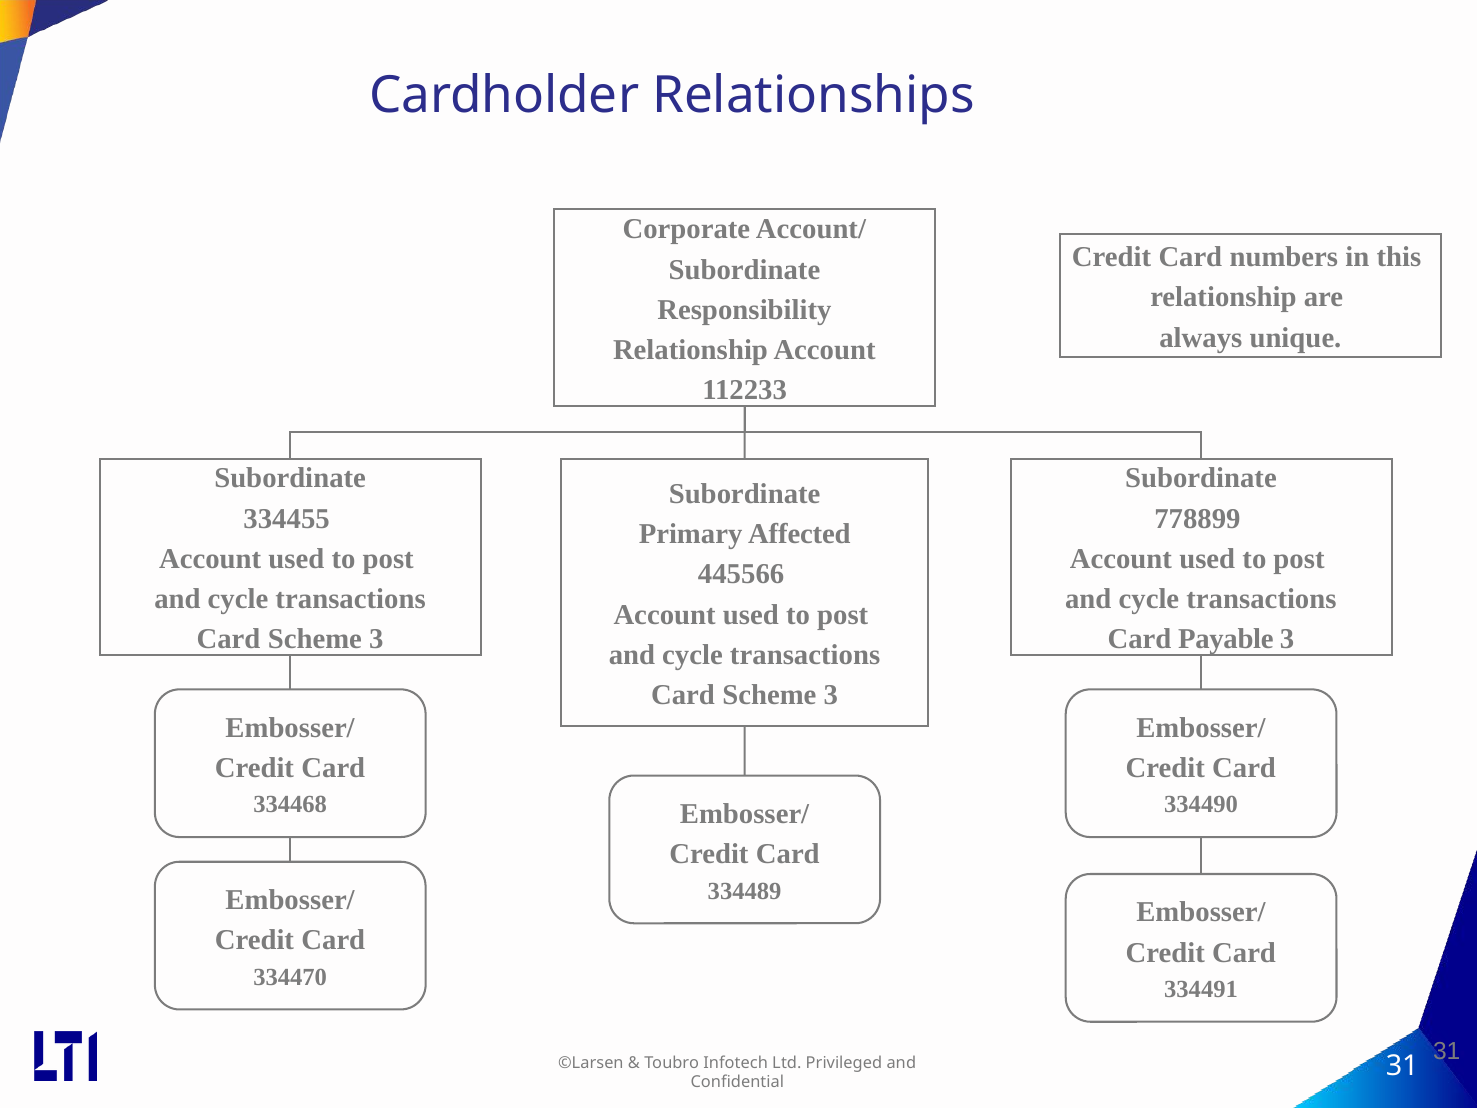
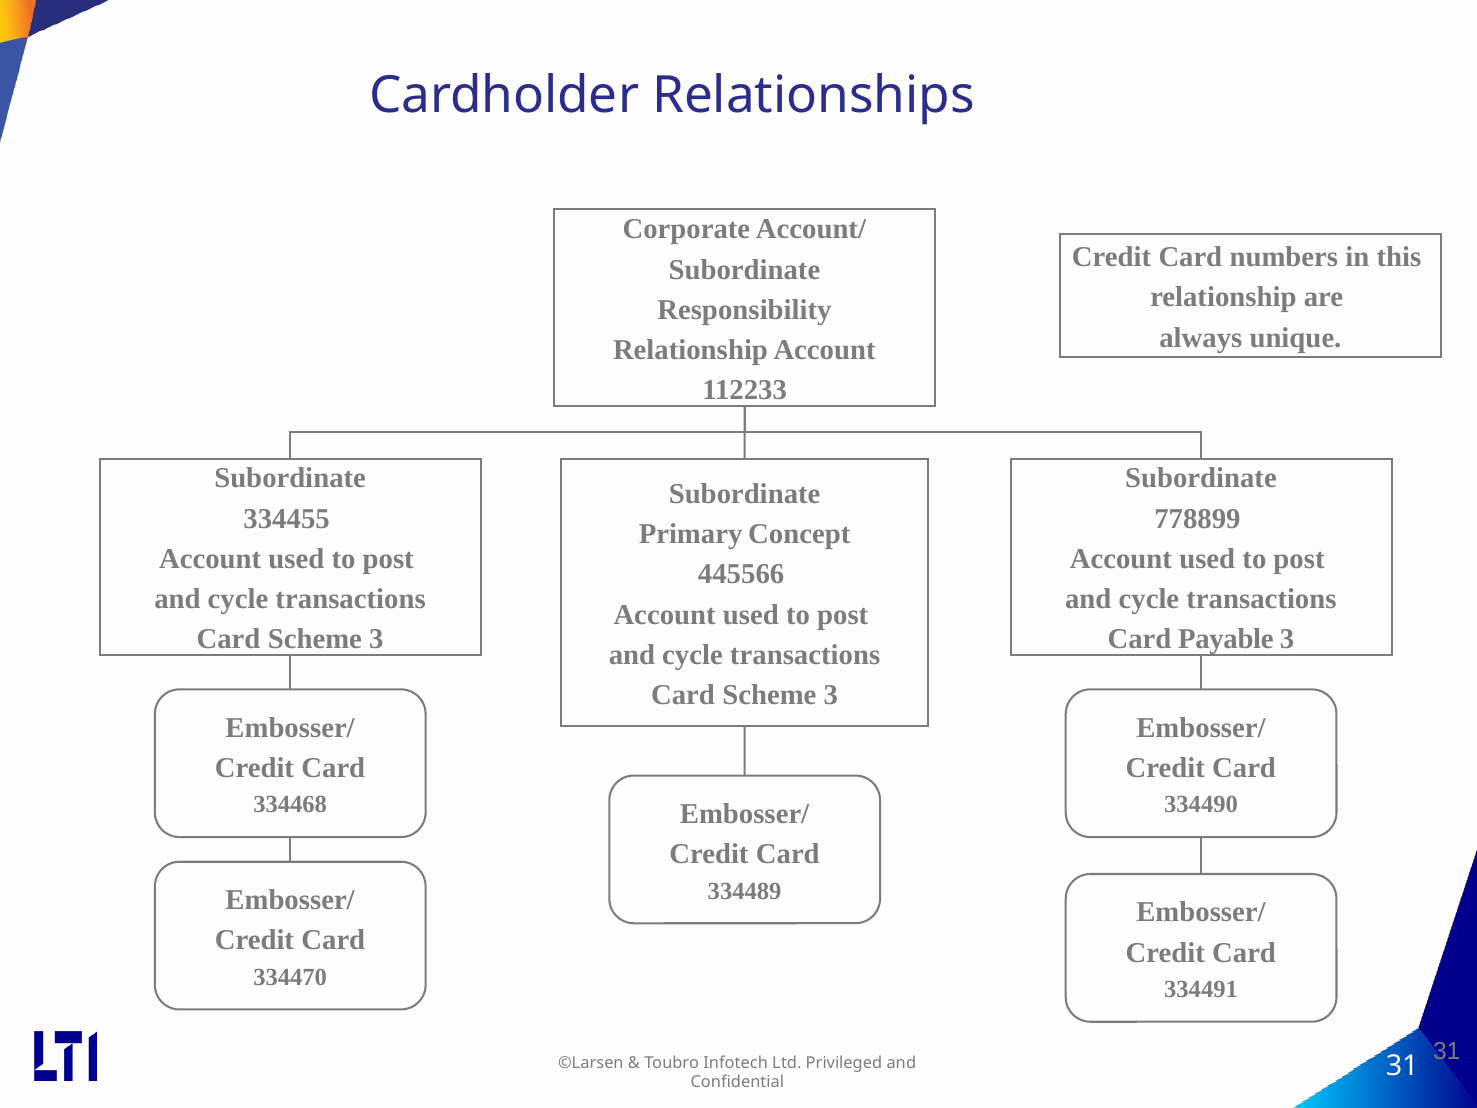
Affected: Affected -> Concept (799, 534)
